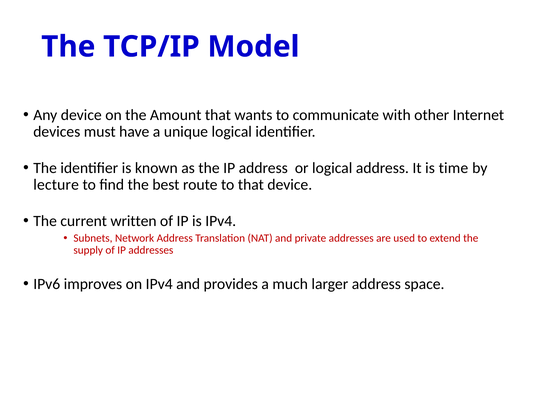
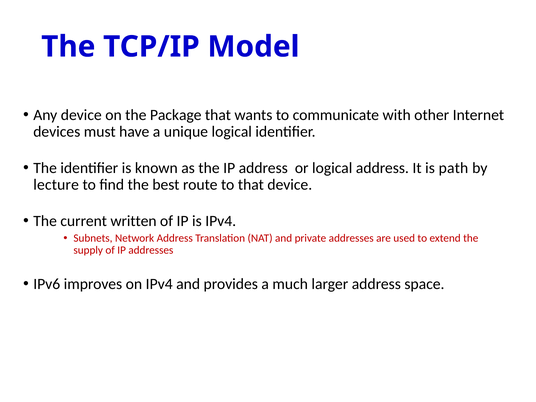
Amount: Amount -> Package (176, 115)
time: time -> path (453, 168)
